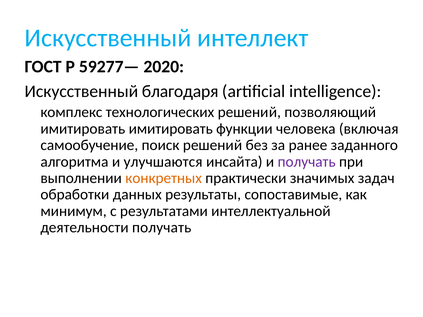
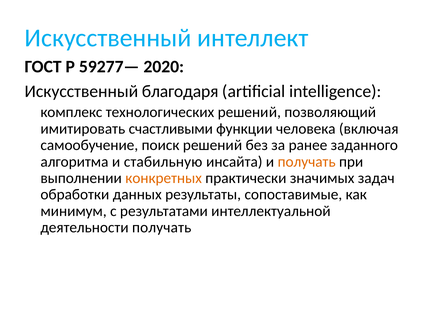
имитировать имитировать: имитировать -> счастливыми (171, 129)
улучшаются: улучшаются -> стабильную (163, 162)
получать colour: purple -> orange (307, 162)
